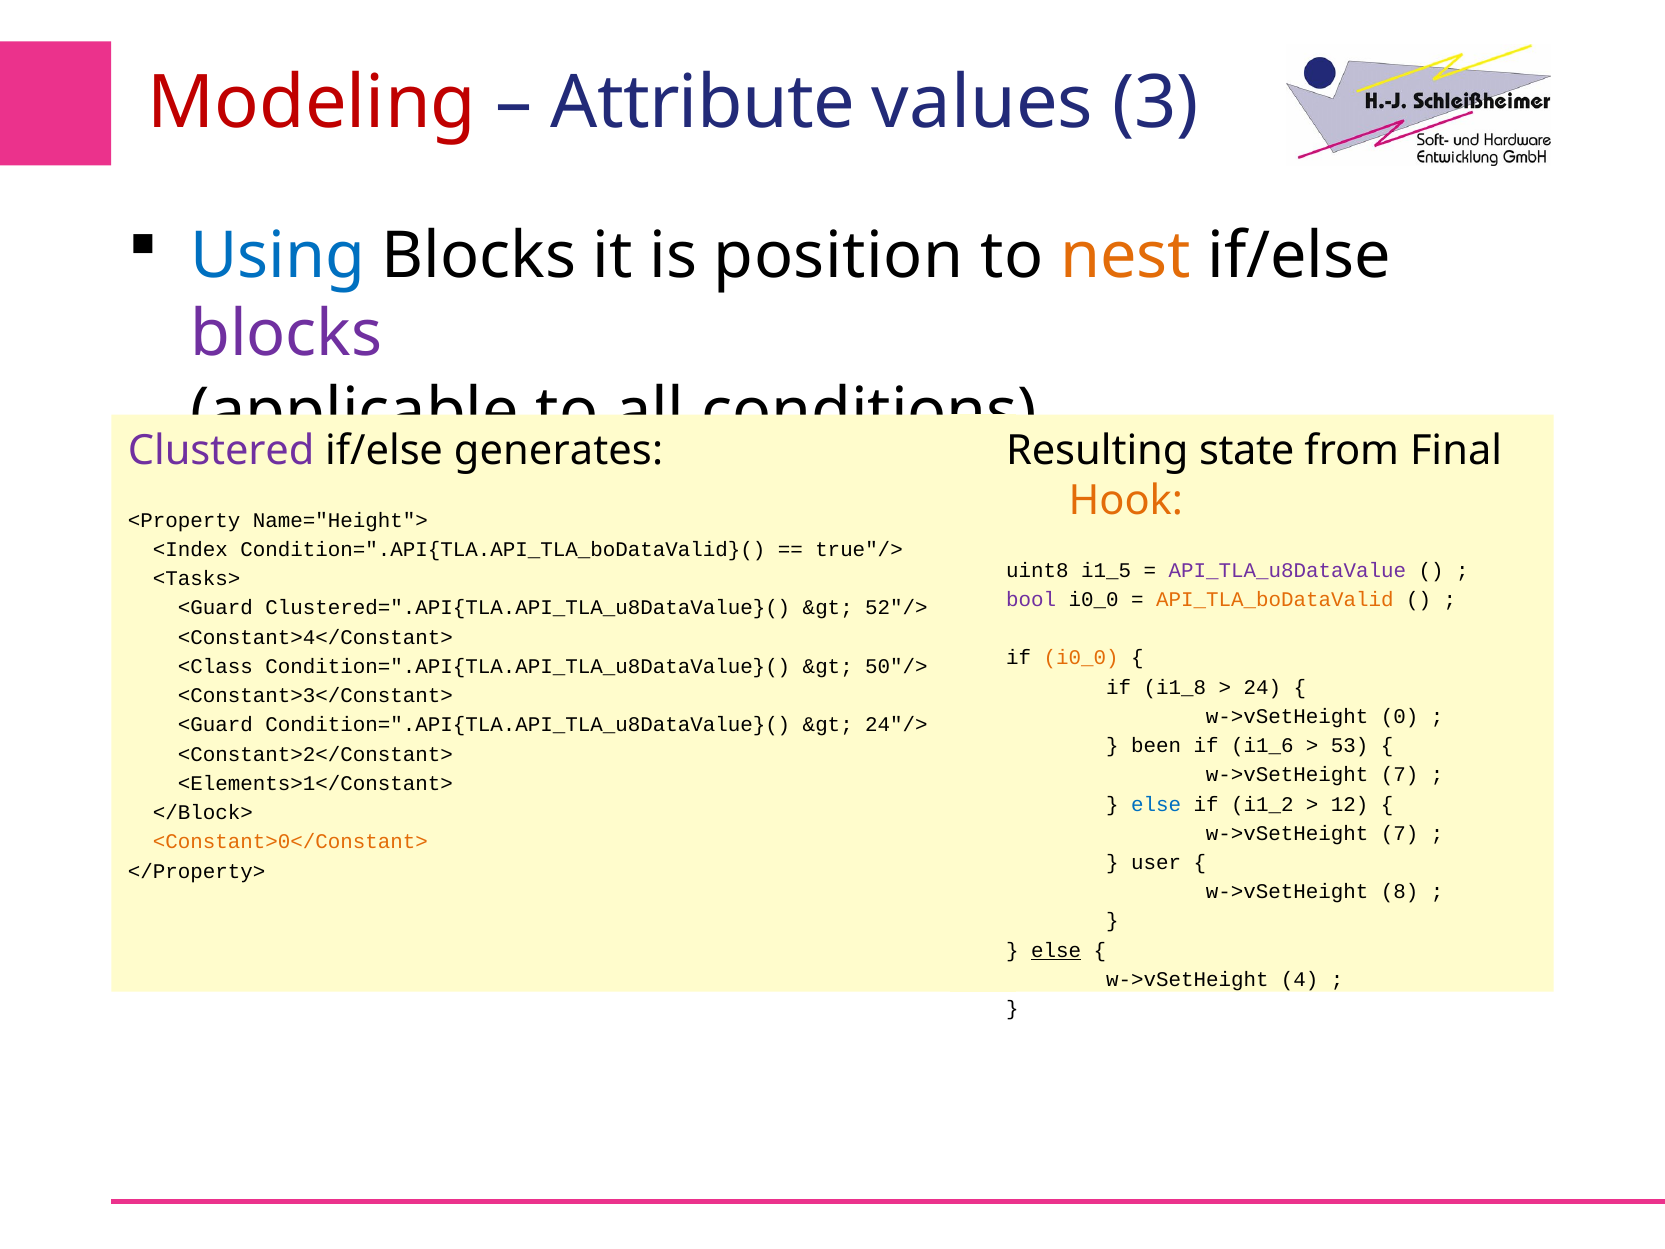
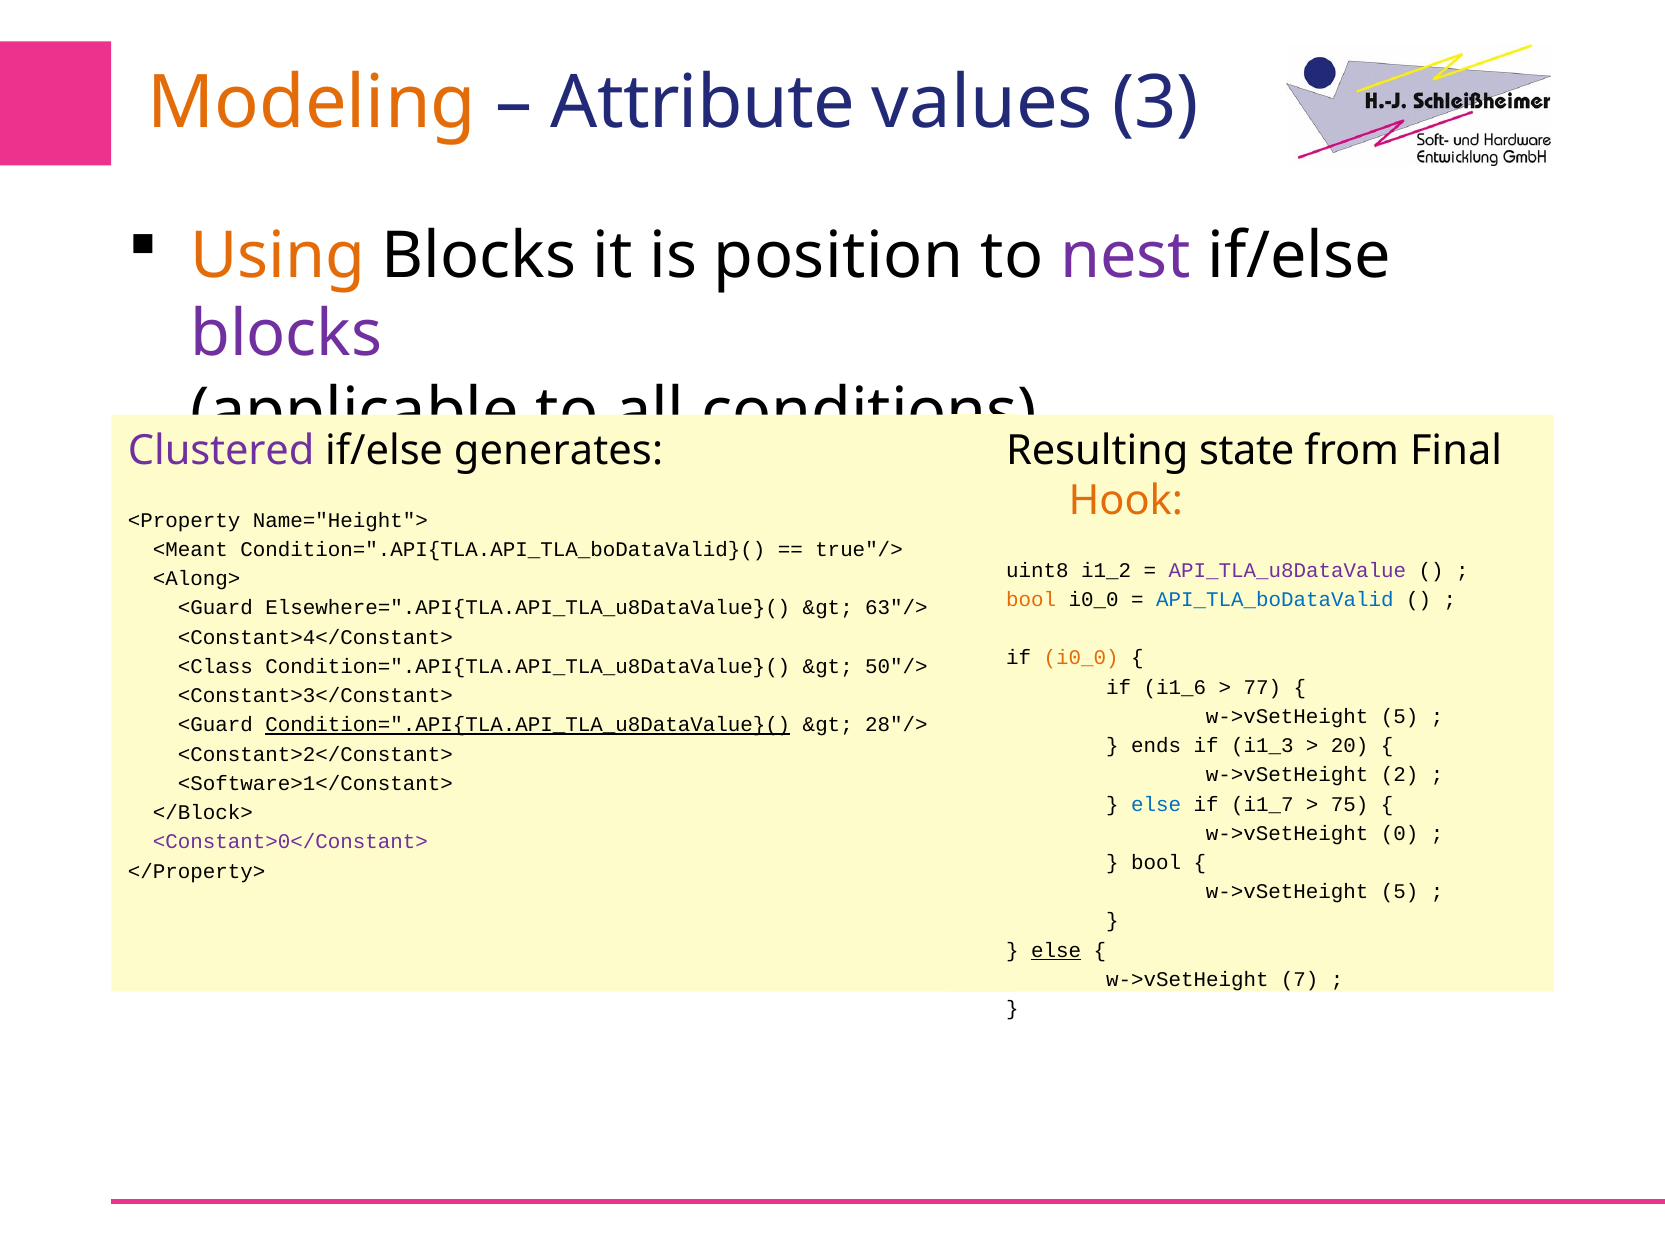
Modeling colour: red -> orange (312, 103)
Using colour: blue -> orange (278, 257)
nest colour: orange -> purple (1126, 257)
<Index: <Index -> <Meant (190, 550)
i1_5: i1_5 -> i1_2 (1106, 570)
<Tasks>: <Tasks> -> <Along> (197, 579)
bool colour: purple -> orange (1031, 599)
API_TLA_boDataValid colour: orange -> blue (1275, 599)
Clustered=".API{TLA.API_TLA_u8DataValue}(: Clustered=".API{TLA.API_TLA_u8DataValue}( -> Elsewhere=".API{TLA.API_TLA_u8DataValue}( (528, 608)
52"/>: 52"/> -> 63"/> (896, 608)
i1_8: i1_8 -> i1_6 (1175, 687)
24: 24 -> 77 (1262, 687)
0: 0 -> 5 (1400, 716)
Condition=".API{TLA.API_TLA_u8DataValue}( underline: none -> present (528, 725)
24"/>: 24"/> -> 28"/> (896, 725)
been: been -> ends (1156, 746)
i1_6: i1_6 -> i1_3 (1262, 746)
53: 53 -> 20 (1350, 746)
7: 7 -> 2 (1400, 775)
<Elements>1</Constant>: <Elements>1</Constant> -> <Software>1</Constant> (315, 783)
i1_2: i1_2 -> i1_7 (1262, 804)
12: 12 -> 75 (1350, 804)
7: 7 -> 0 (1400, 833)
<Constant>0</Constant> colour: orange -> purple (290, 842)
user: user -> bool (1156, 862)
8: 8 -> 5 (1400, 892)
4: 4 -> 7 (1300, 979)
